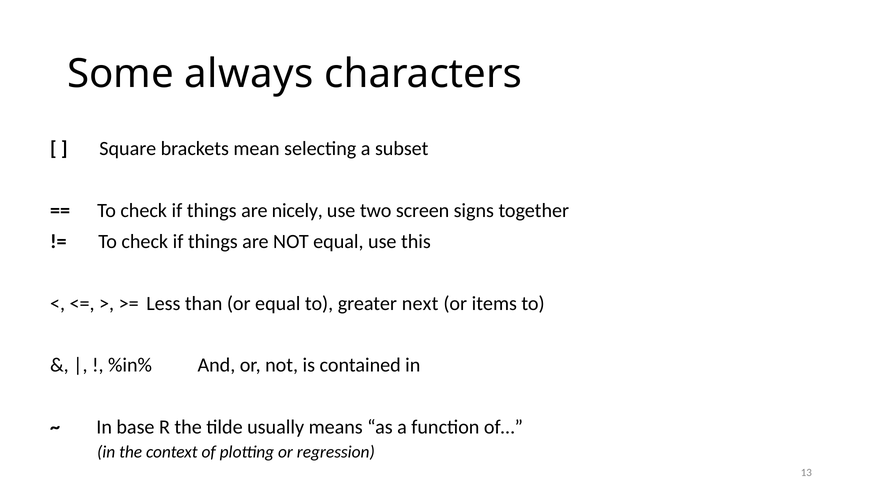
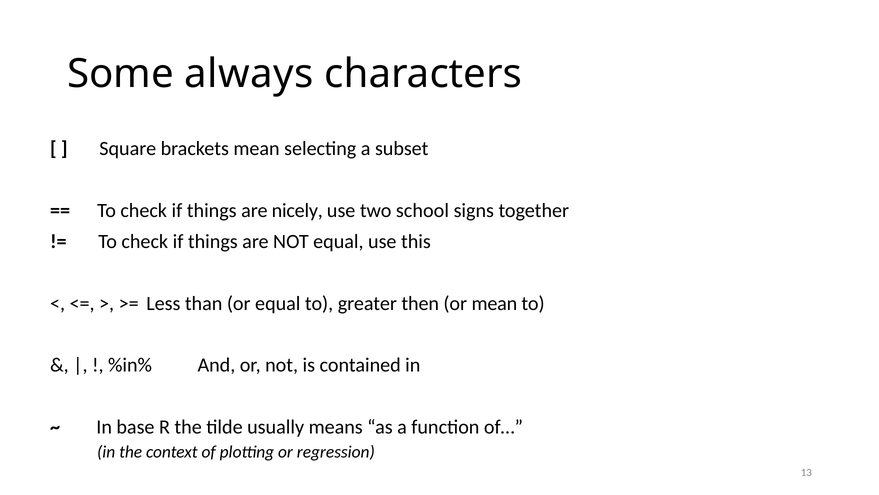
screen: screen -> school (422, 210)
next: next -> then (420, 303)
or items: items -> mean (494, 303)
